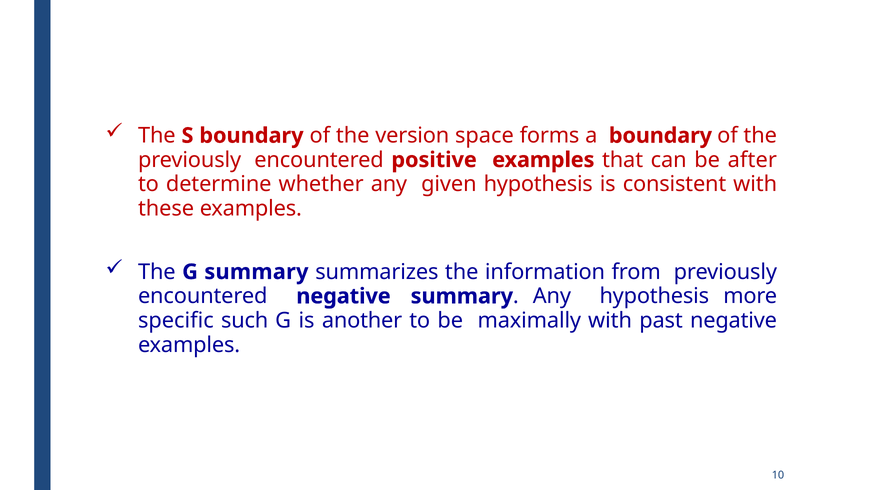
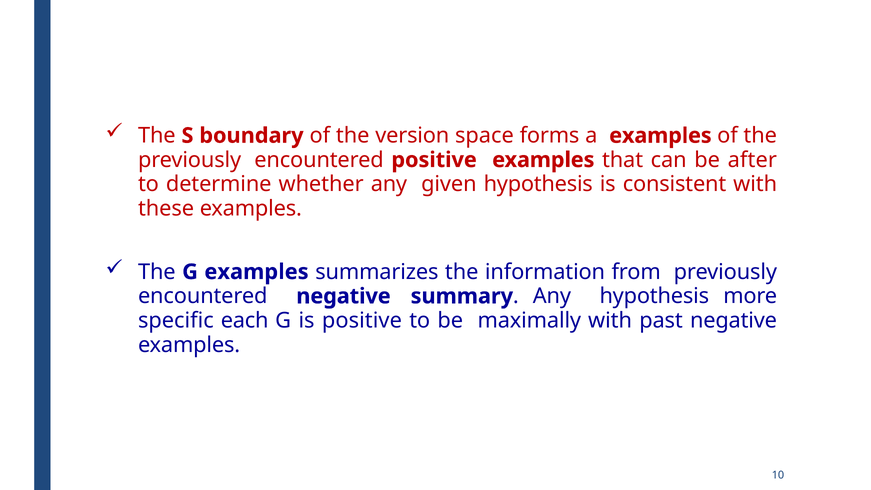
a boundary: boundary -> examples (660, 136)
G summary: summary -> examples (257, 272)
such: such -> each (245, 320)
is another: another -> positive (362, 320)
